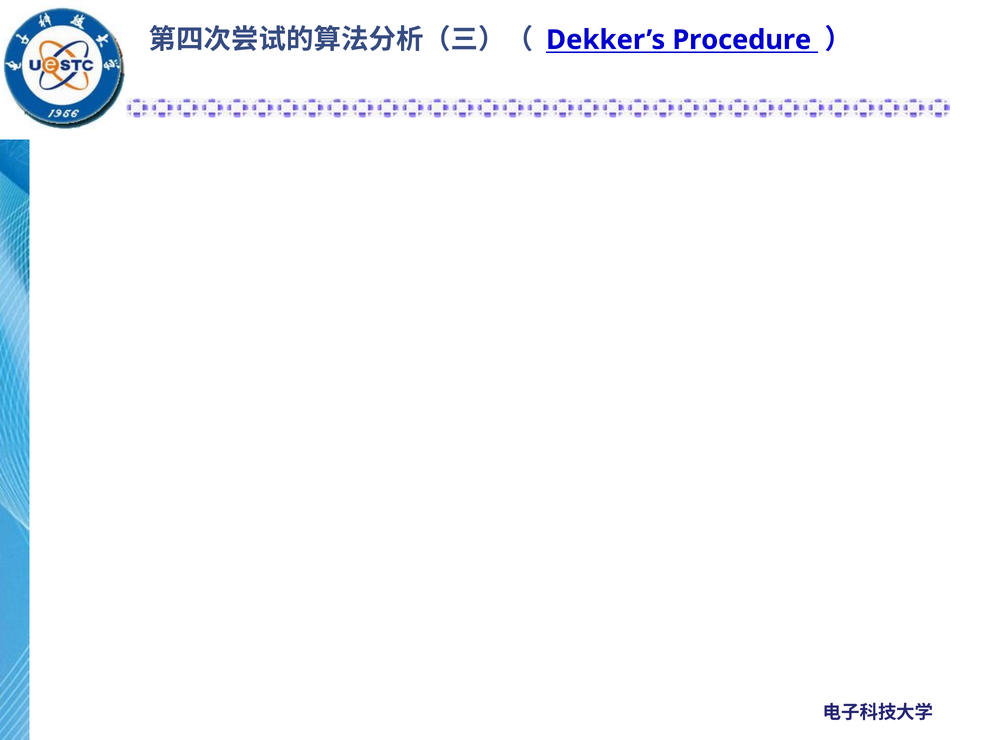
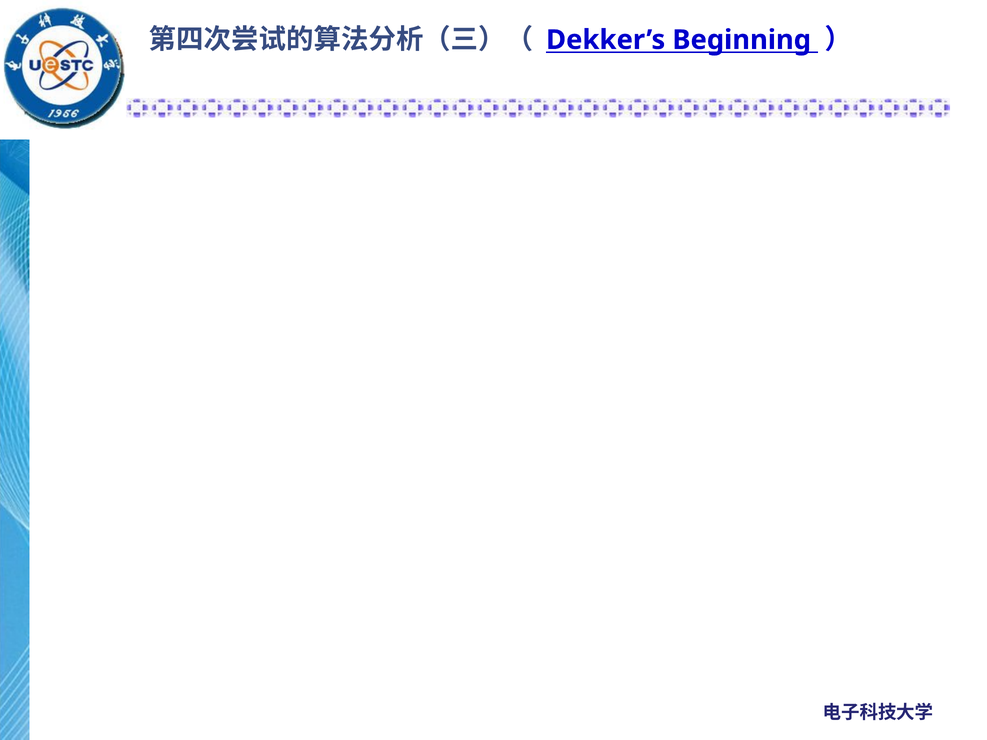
Procedure: Procedure -> Beginning (742, 40)
